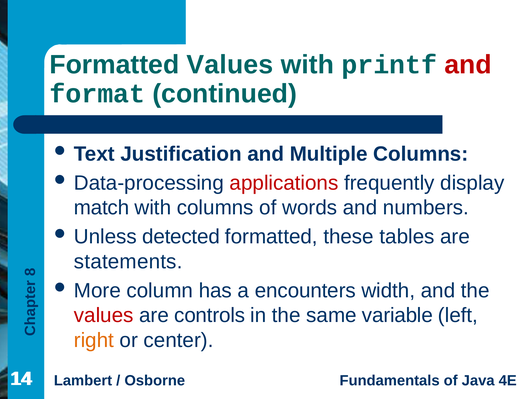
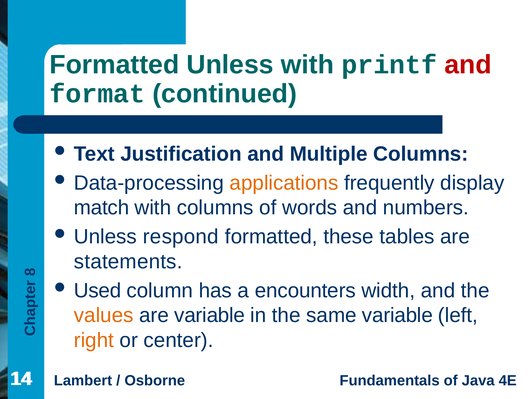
Formatted Values: Values -> Unless (230, 65)
applications colour: red -> orange (284, 183)
detected: detected -> respond (181, 236)
More: More -> Used (97, 290)
values colour: red -> orange (104, 315)
are controls: controls -> variable (210, 315)
